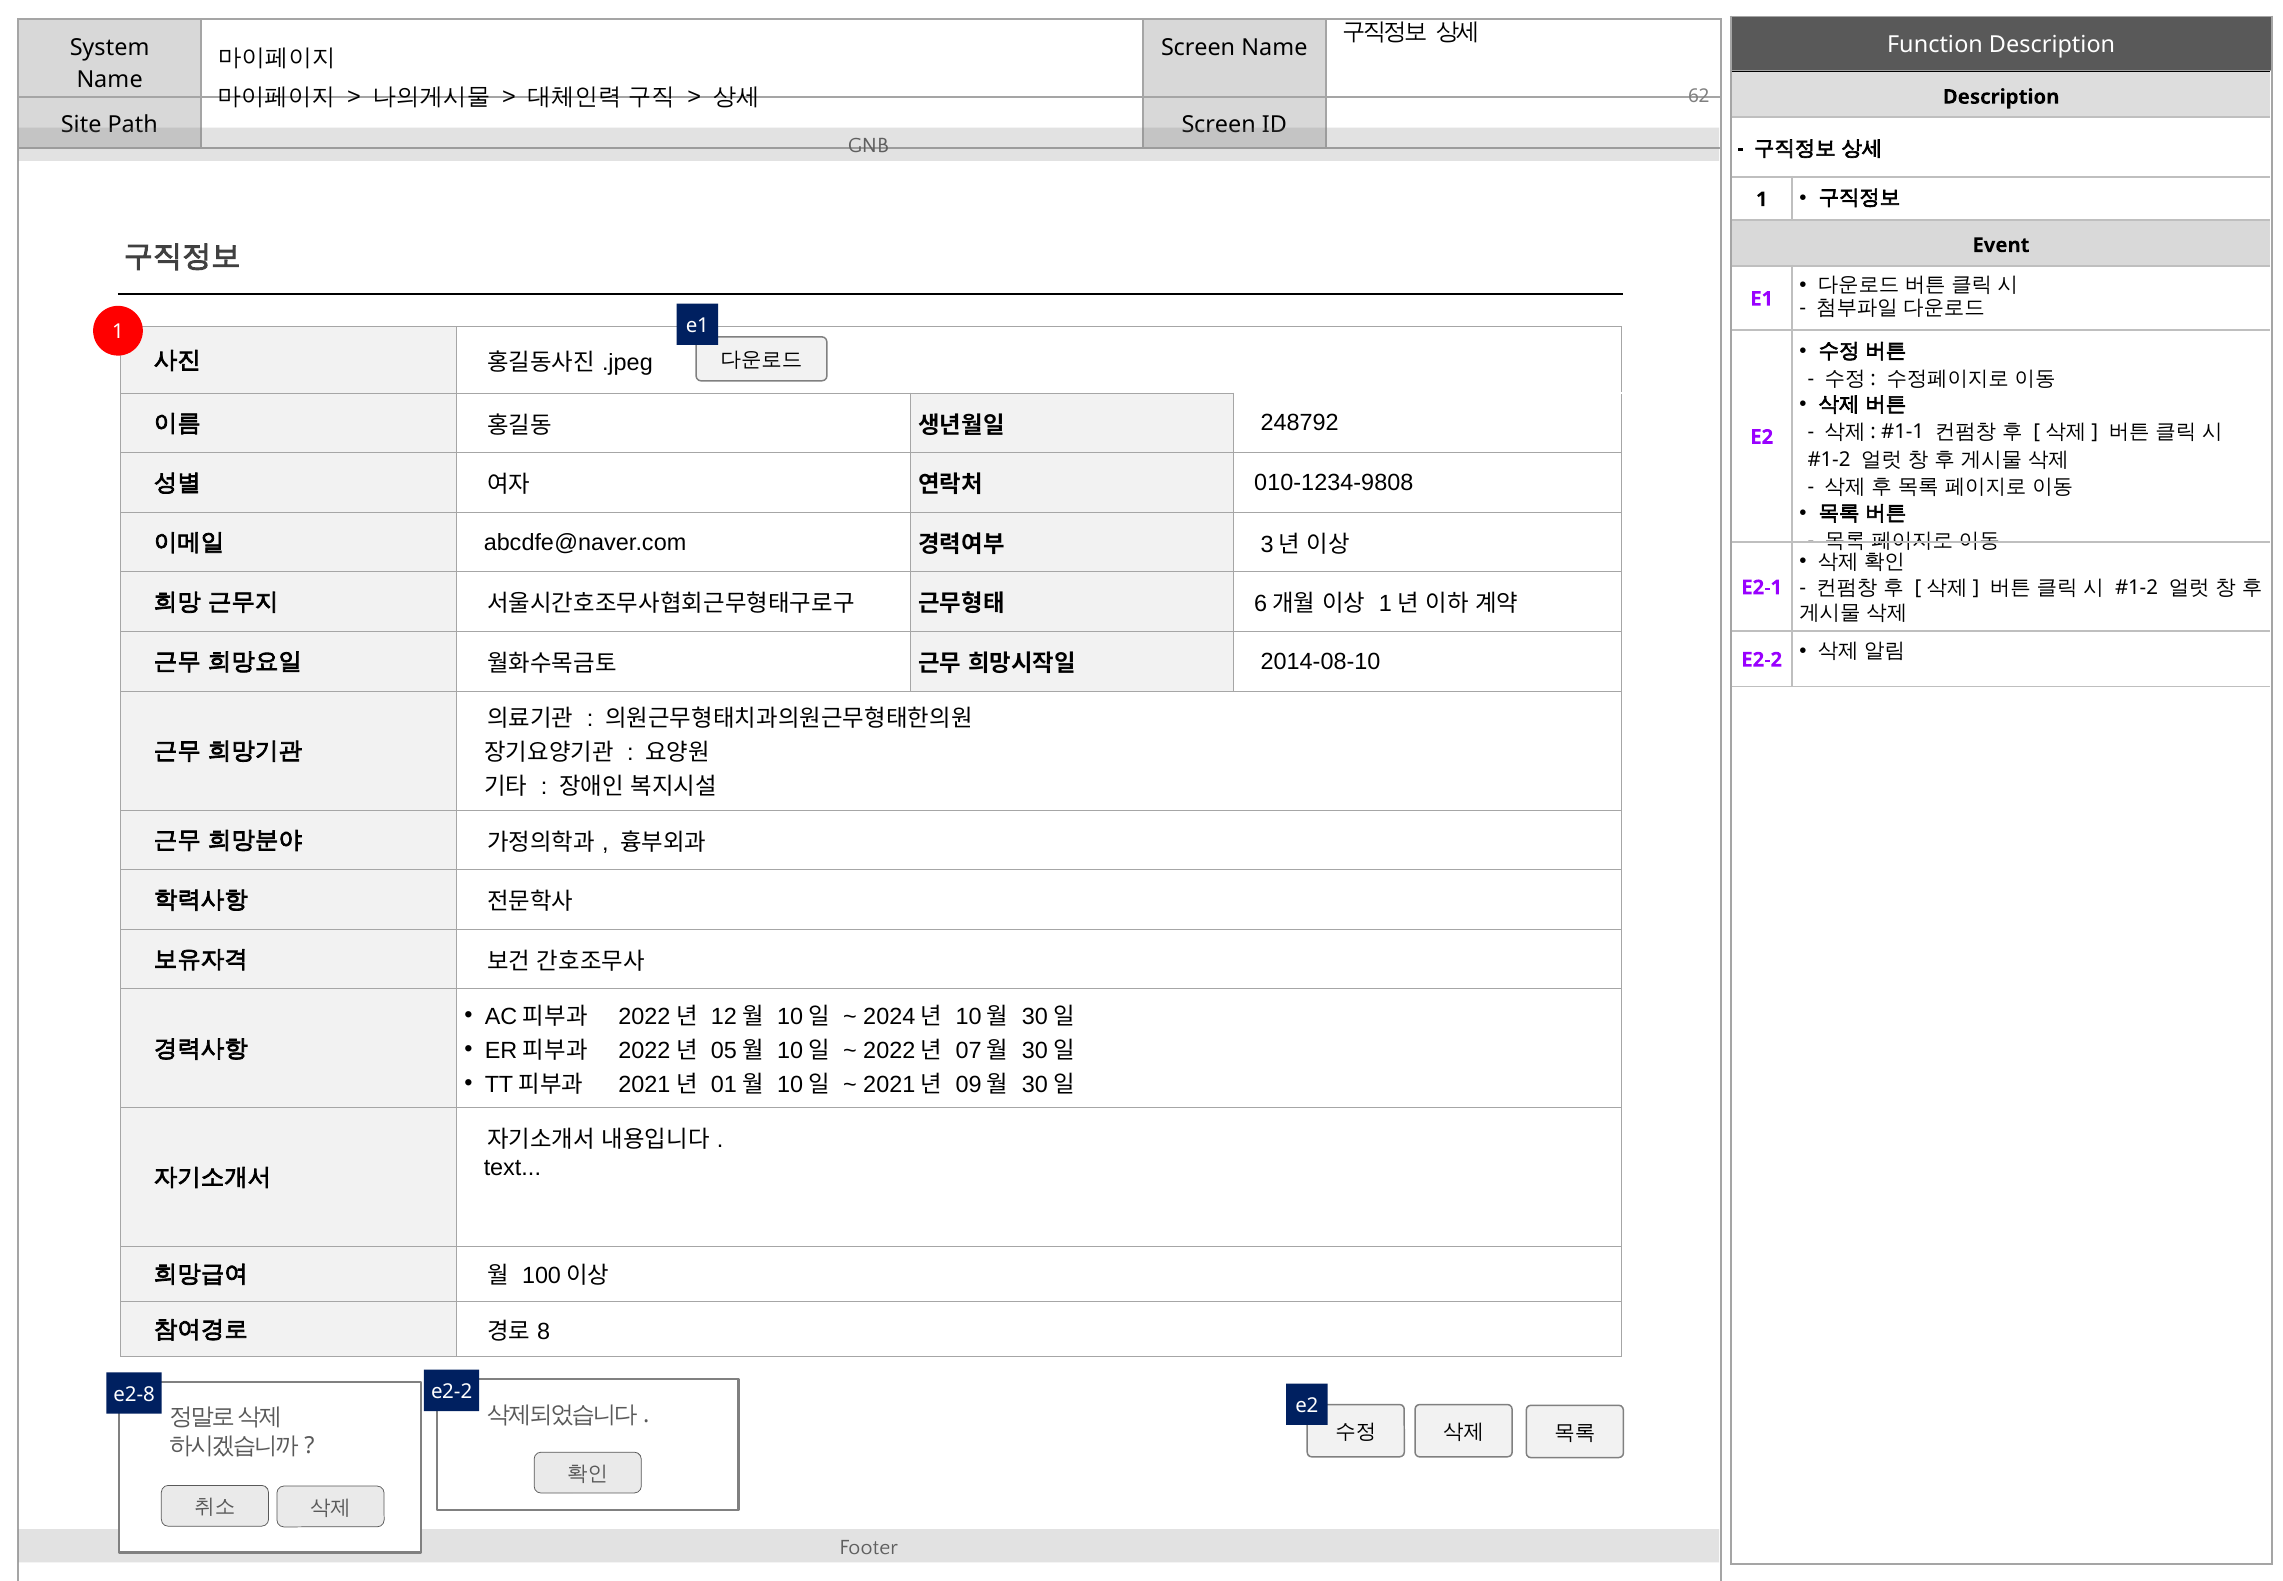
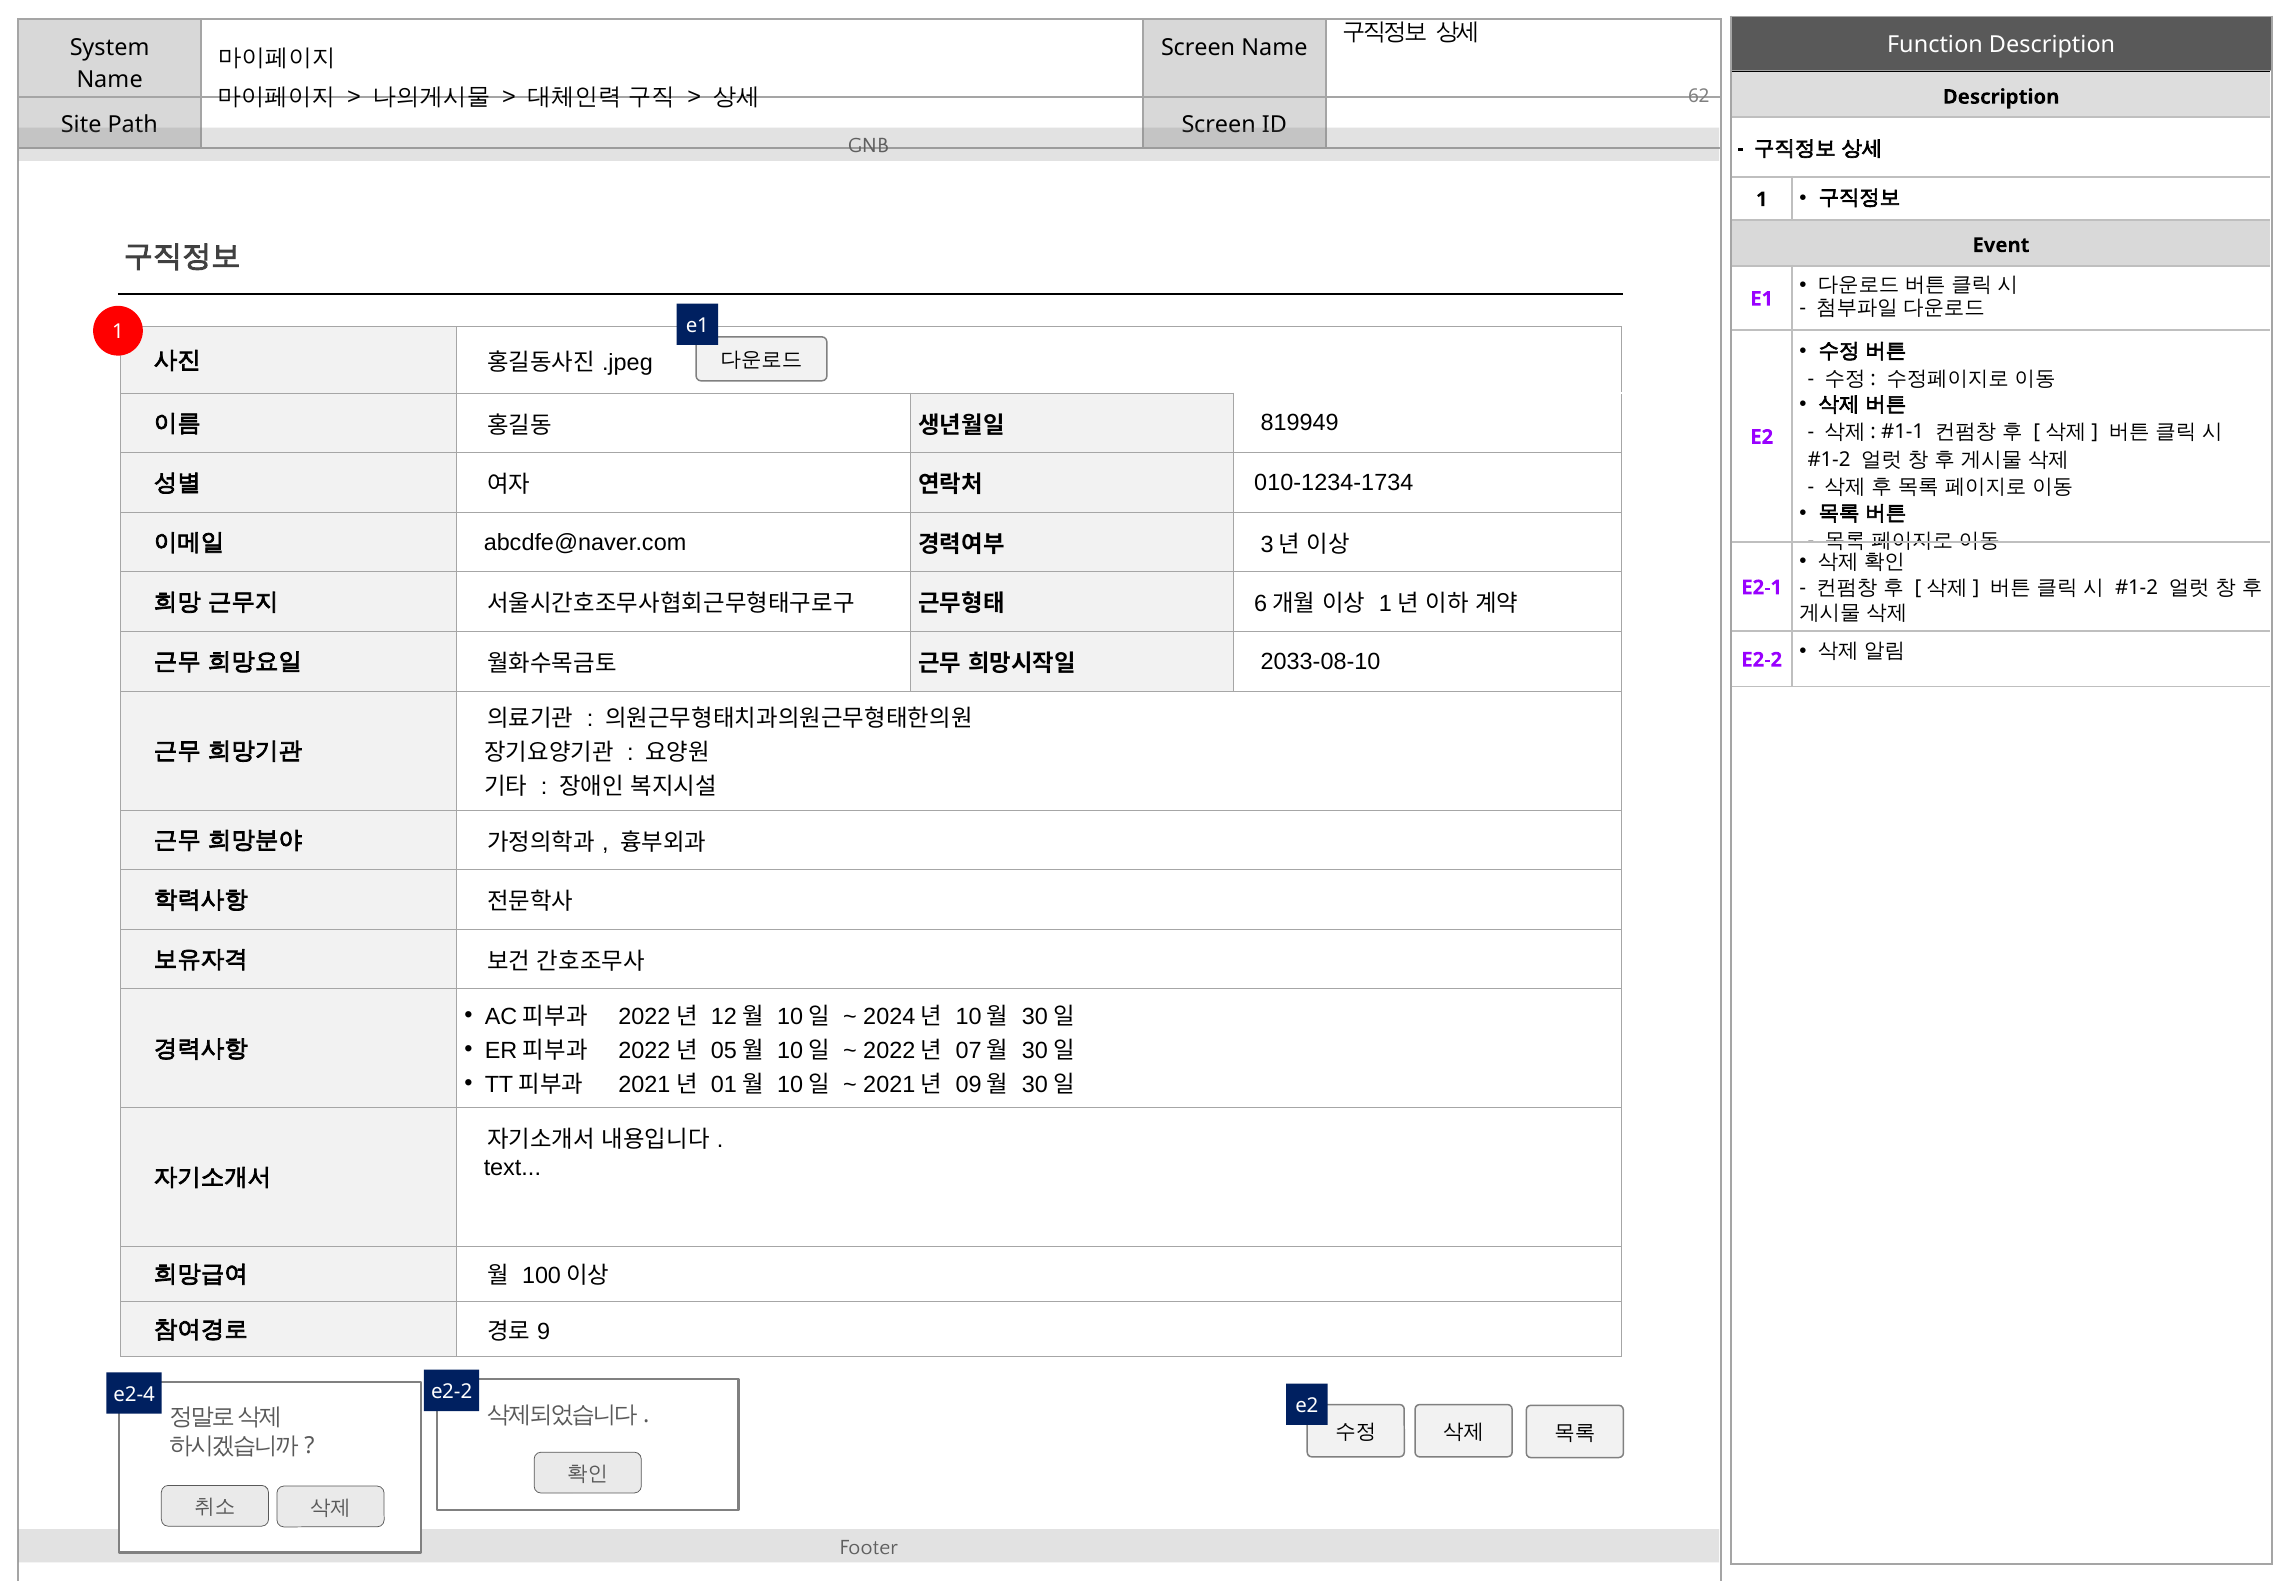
248792: 248792 -> 819949 (1300, 423)
010-1234-9808: 010-1234-9808 -> 010-1234-1734 (1334, 483)
2014-08-10: 2014-08-10 -> 2033-08-10 (1320, 661)
8: 8 -> 9 (544, 1331)
e2-8: e2-8 -> e2-4 (134, 1394)
